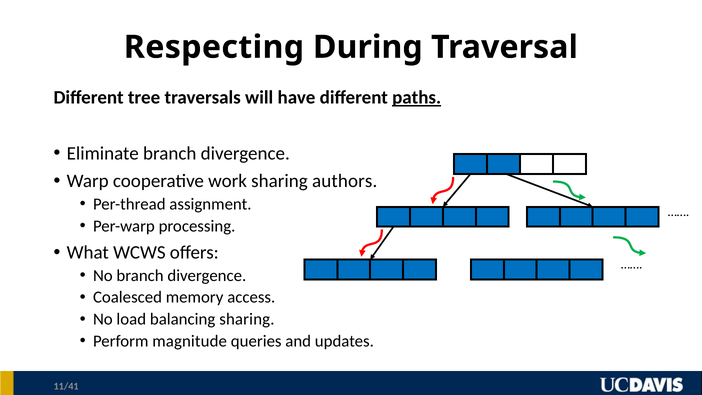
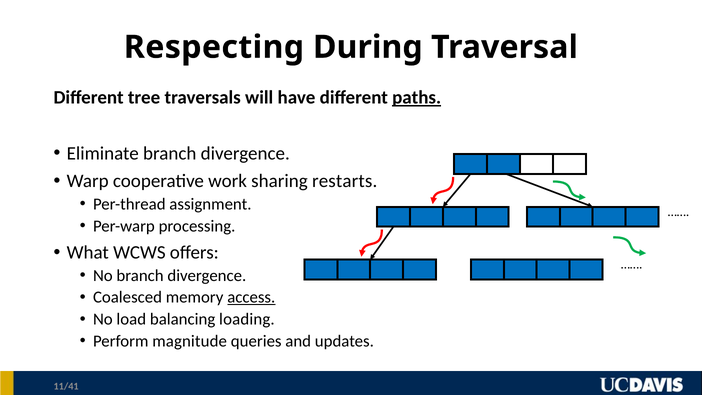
authors: authors -> restarts (345, 181)
access underline: none -> present (251, 297)
balancing sharing: sharing -> loading (247, 319)
